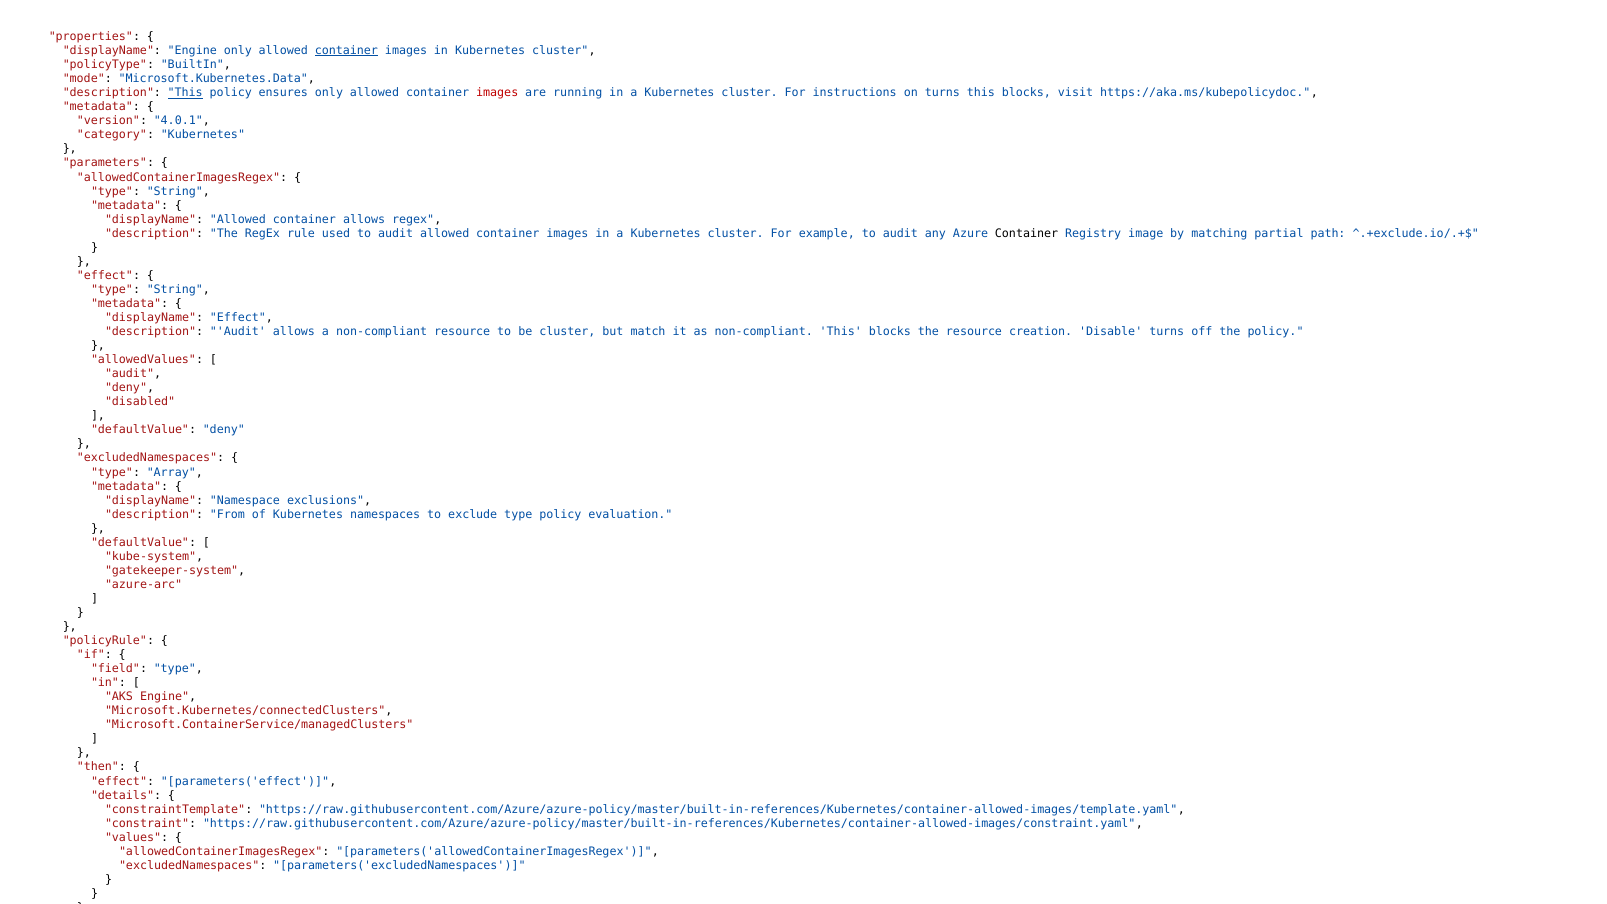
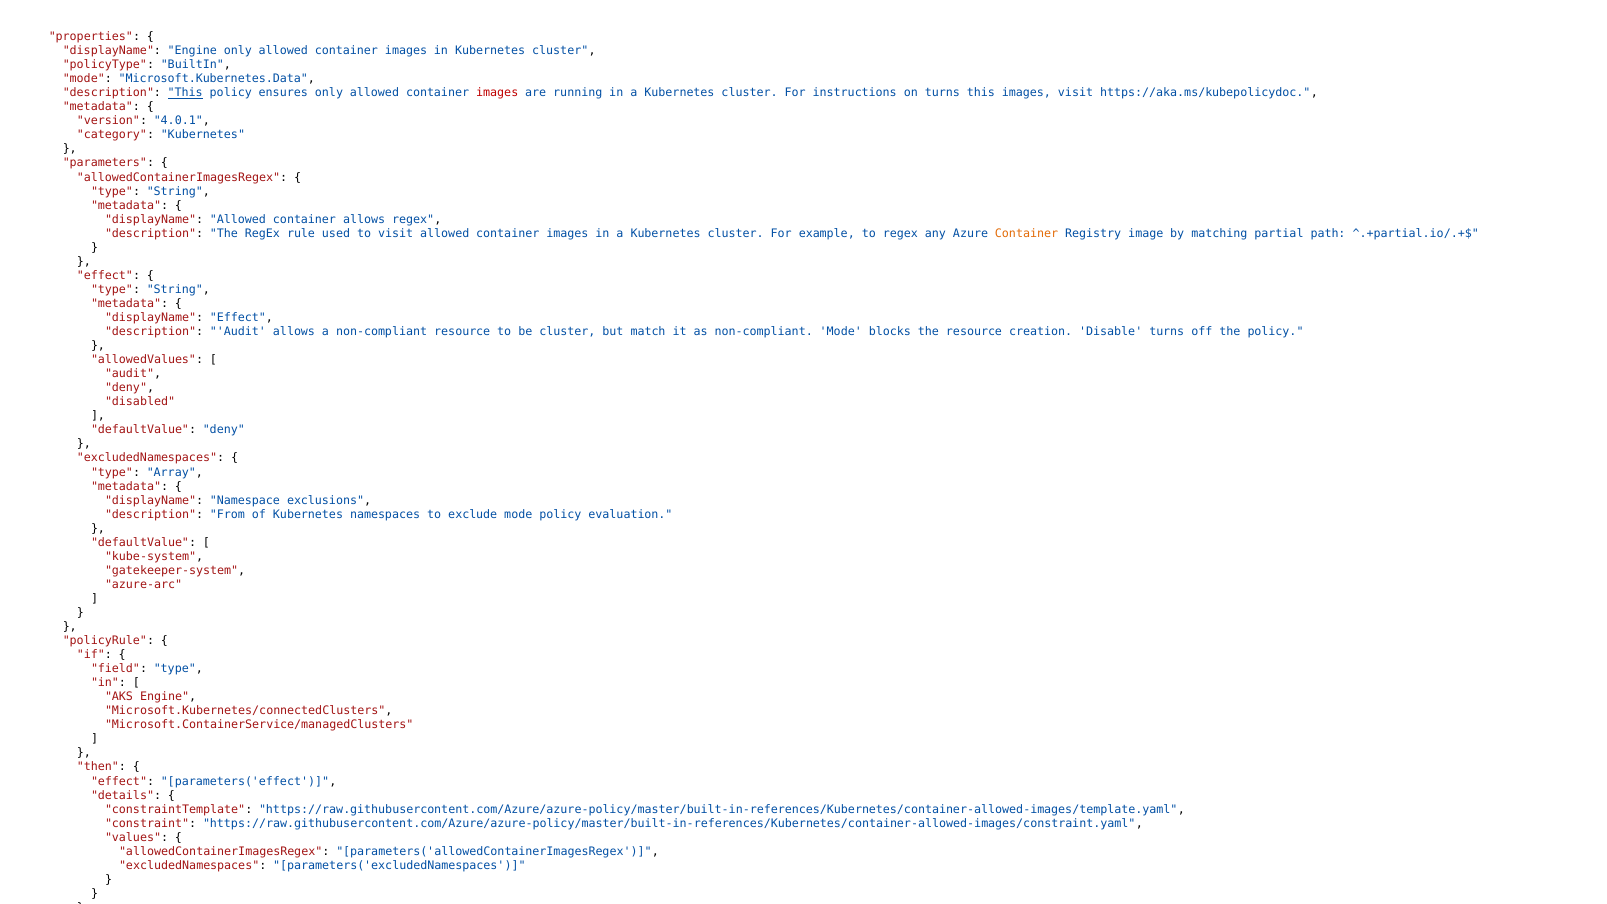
container underline: present -> none (346, 51)
blocks: blocks -> images (1026, 93)
used to audit: audit -> visit (396, 233)
example to audit: audit -> regex (900, 233)
Container colour: black -> orange (1027, 233)
^.+exclude.io/.+$: ^.+exclude.io/.+$ -> ^.+partial.io/.+$ (1416, 233)
non-compliant This: This -> Mode (841, 332)
exclude type: type -> mode (518, 514)
